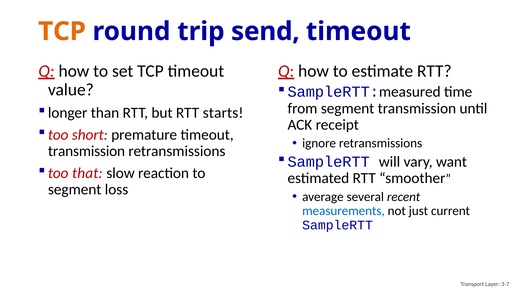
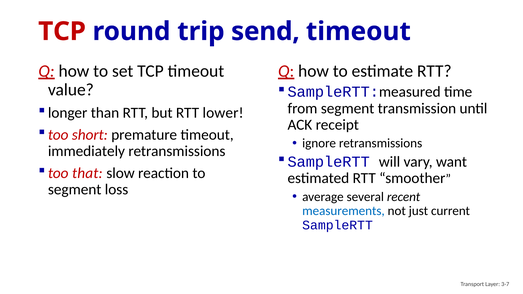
TCP colour: orange -> red (62, 31)
starts: starts -> lower (223, 113)
transmission: transmission -> immediately (86, 151)
